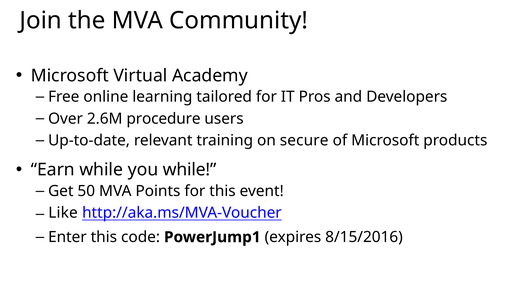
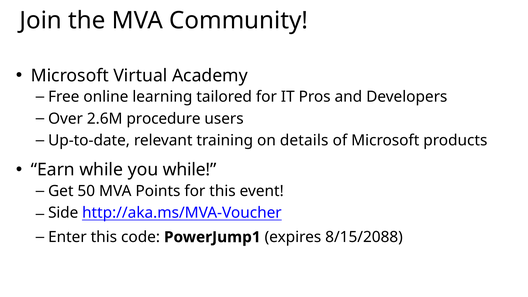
secure: secure -> details (304, 140)
Like: Like -> Side (63, 213)
8/15/2016: 8/15/2016 -> 8/15/2088 (364, 237)
